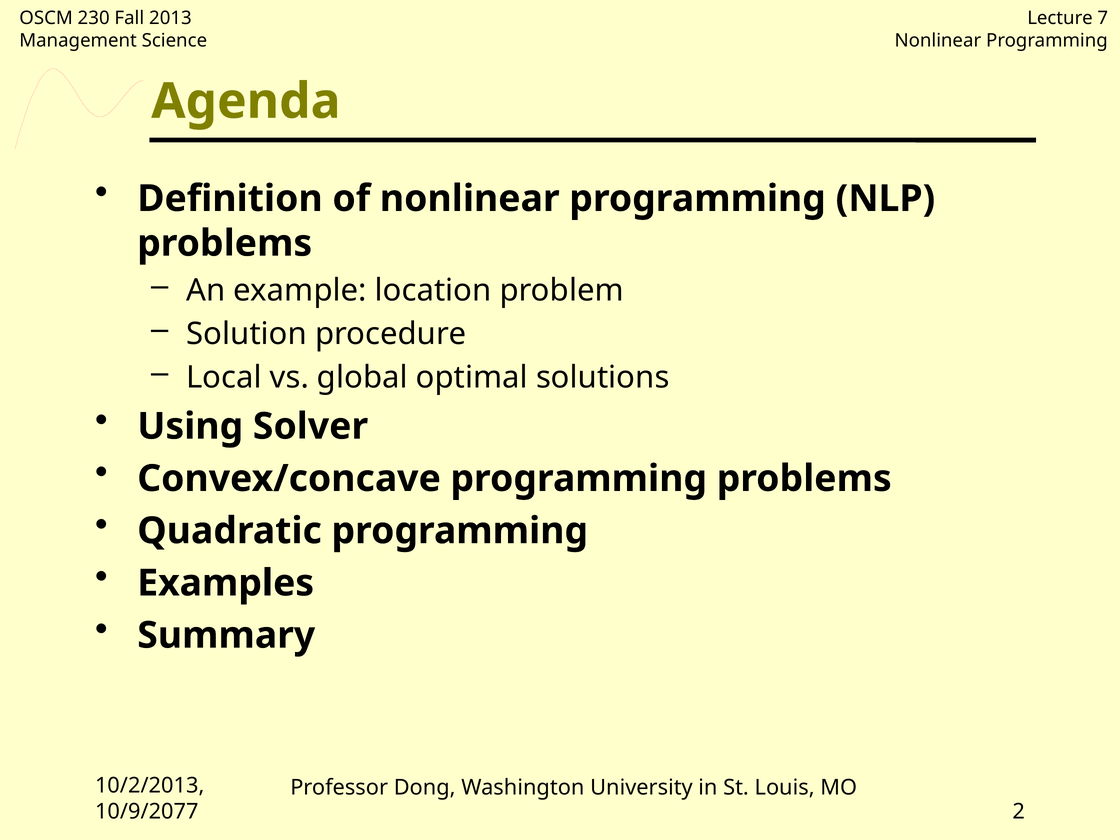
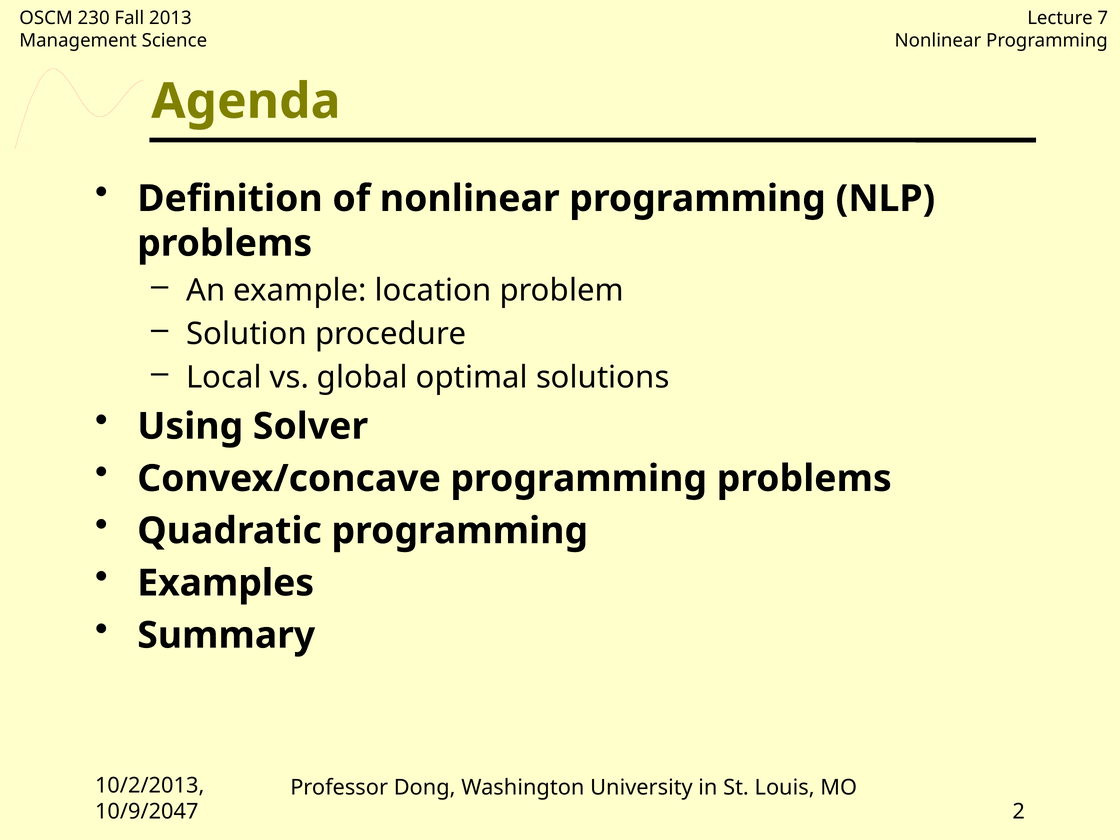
10/9/2077: 10/9/2077 -> 10/9/2047 (147, 812)
